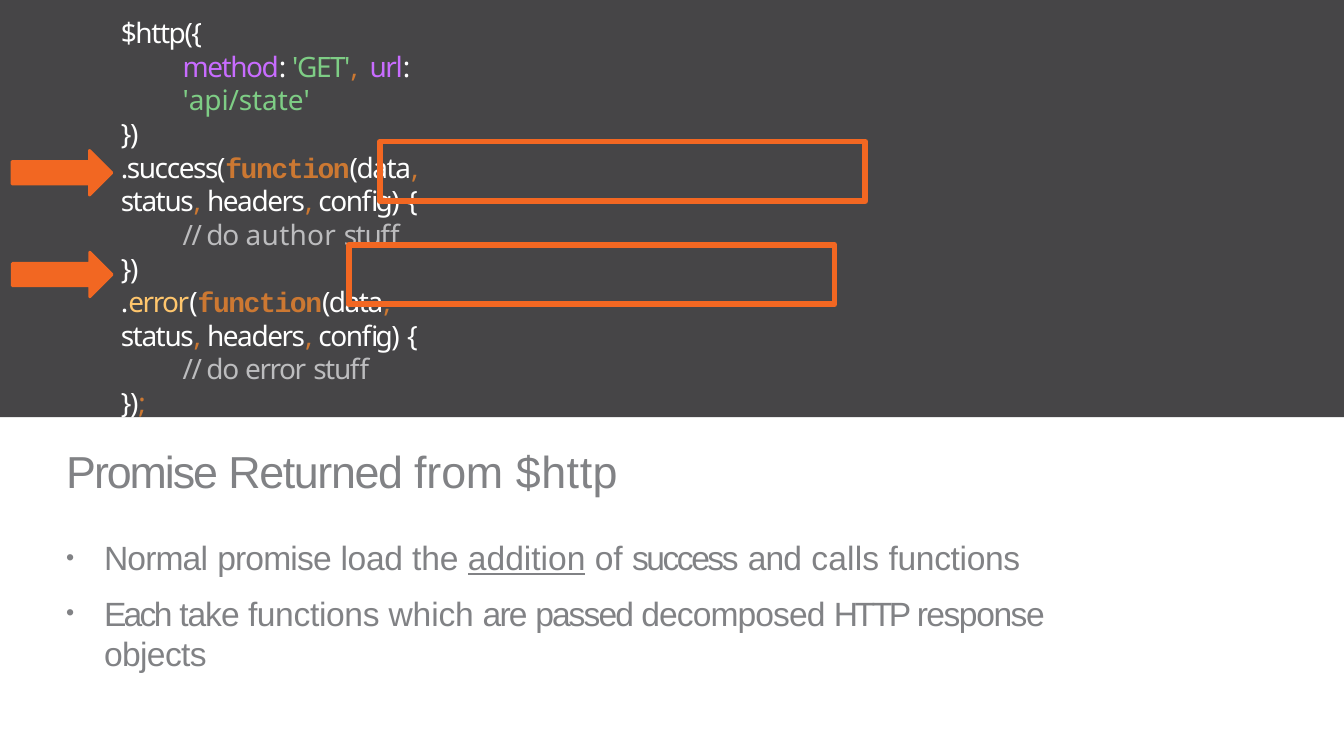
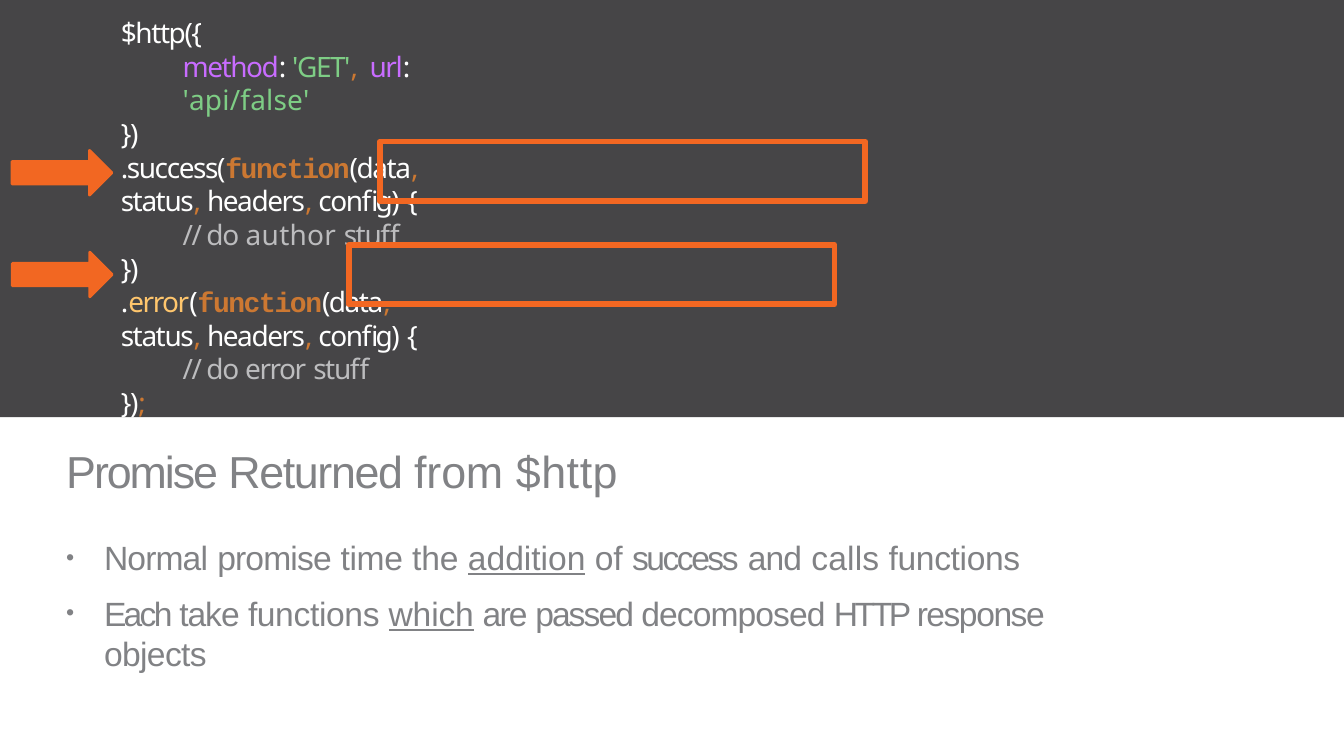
api/state: api/state -> api/false (246, 102)
load: load -> time (372, 559)
which underline: none -> present (431, 615)
